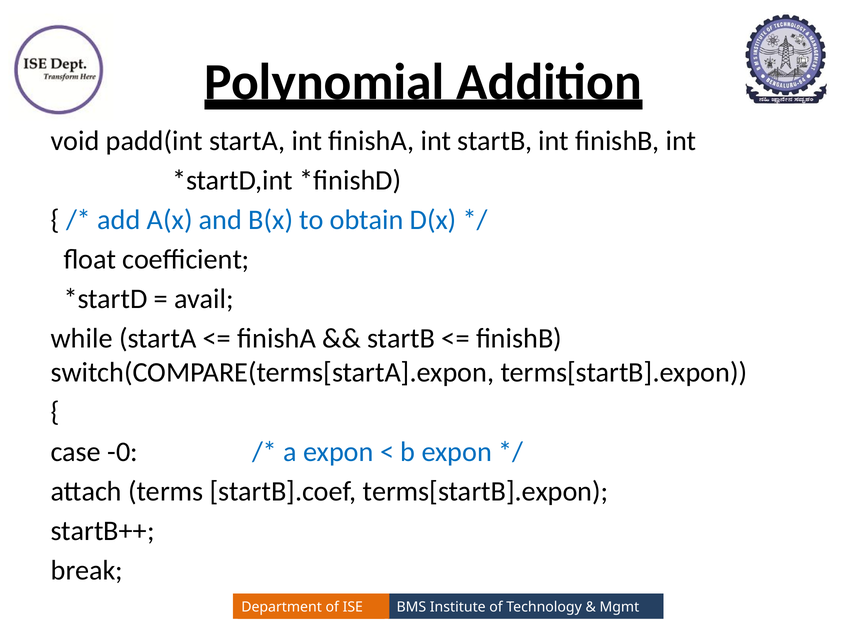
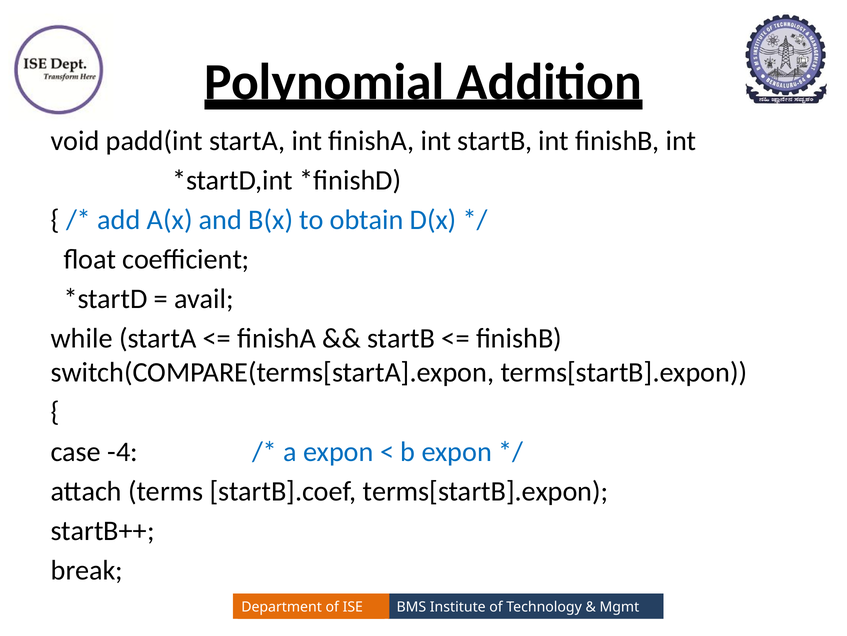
-0: -0 -> -4 (123, 451)
